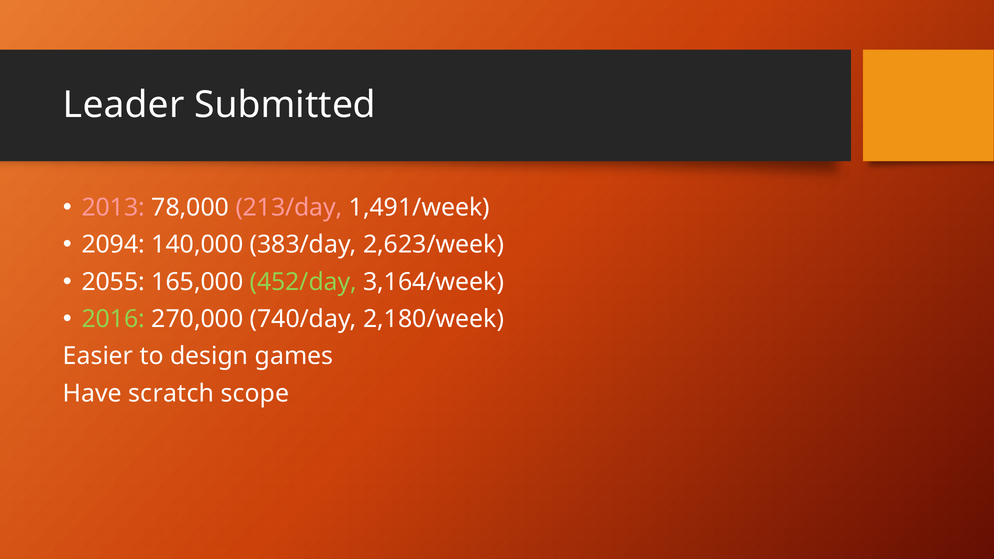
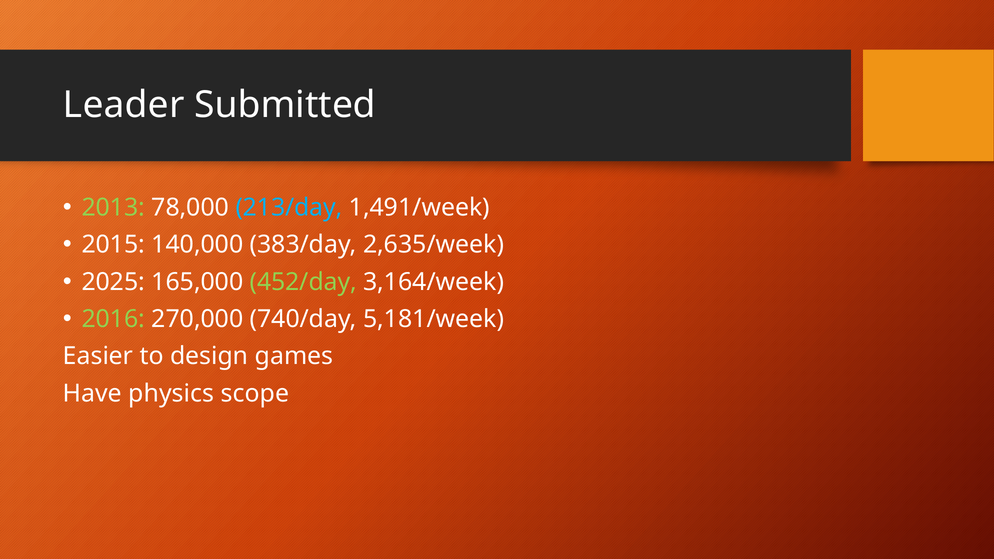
2013 colour: pink -> light green (113, 208)
213/day colour: pink -> light blue (289, 208)
2094: 2094 -> 2015 (113, 245)
2,623/week: 2,623/week -> 2,635/week (434, 245)
2055: 2055 -> 2025 (113, 282)
2,180/week: 2,180/week -> 5,181/week (434, 319)
scratch: scratch -> physics (171, 393)
